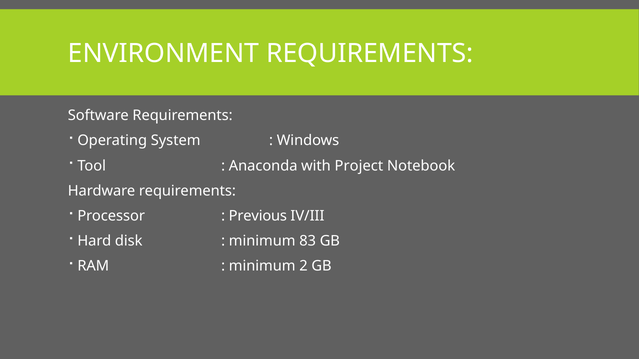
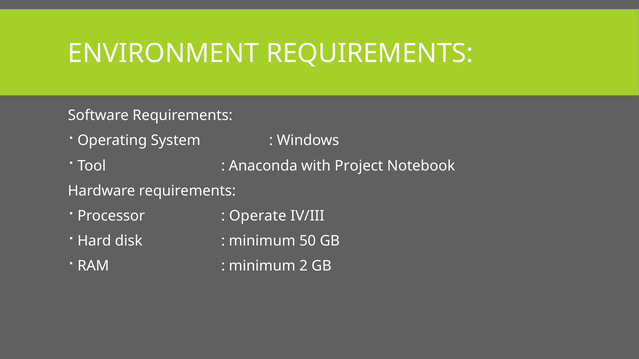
Previous: Previous -> Operate (258, 216)
83: 83 -> 50 (308, 241)
